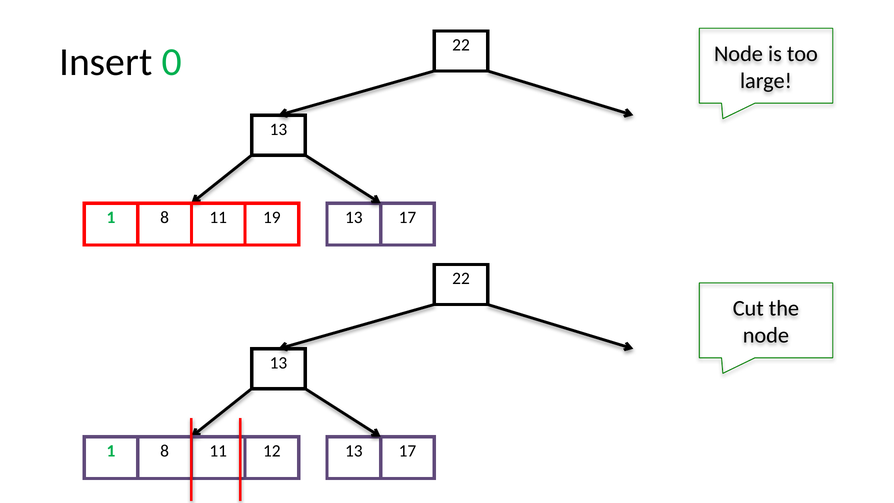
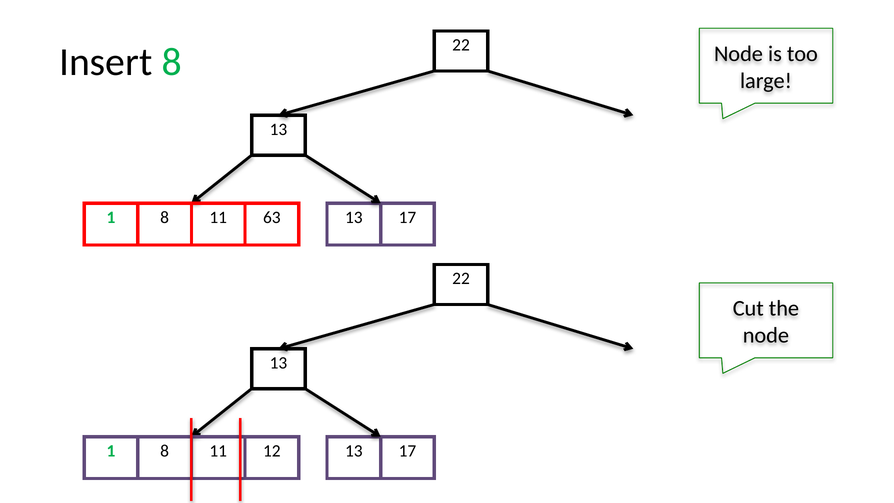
Insert 0: 0 -> 8 (172, 62)
19: 19 -> 63 (272, 217)
